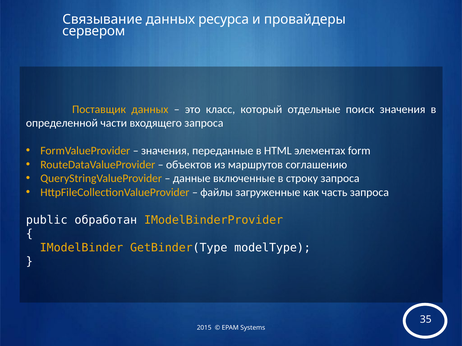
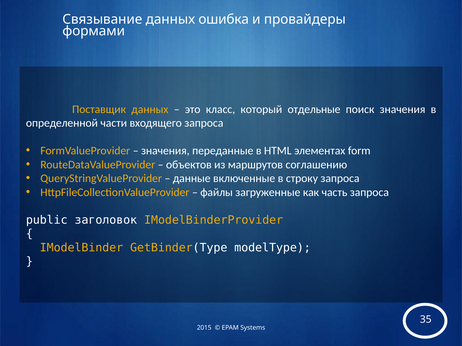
ресурса: ресурса -> ошибка (224, 20)
сервером: сервером -> формами (94, 31)
обработан: обработан -> заголовок (106, 220)
